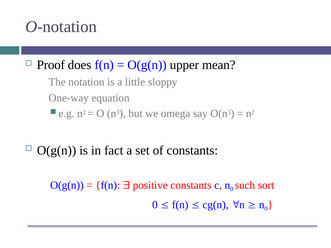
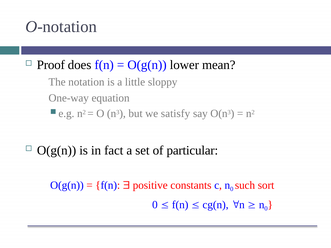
upper: upper -> lower (184, 65)
omega: omega -> satisfy (176, 114)
of constants: constants -> particular (192, 150)
